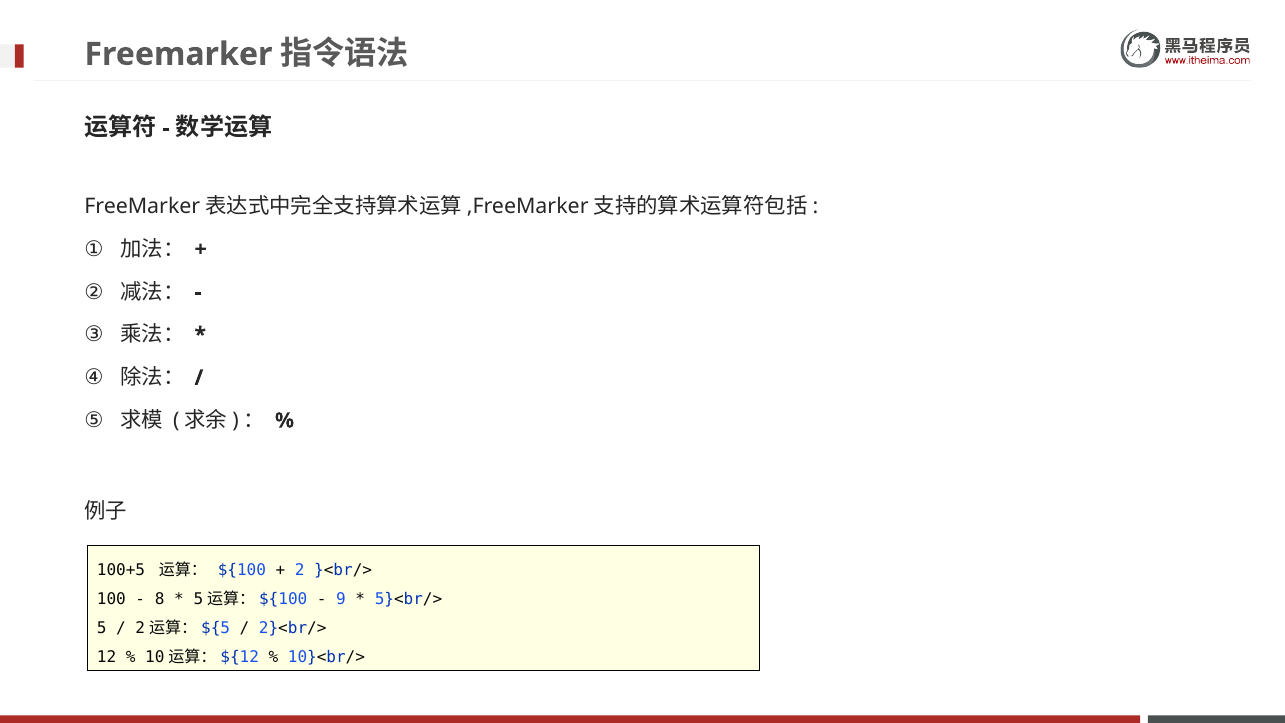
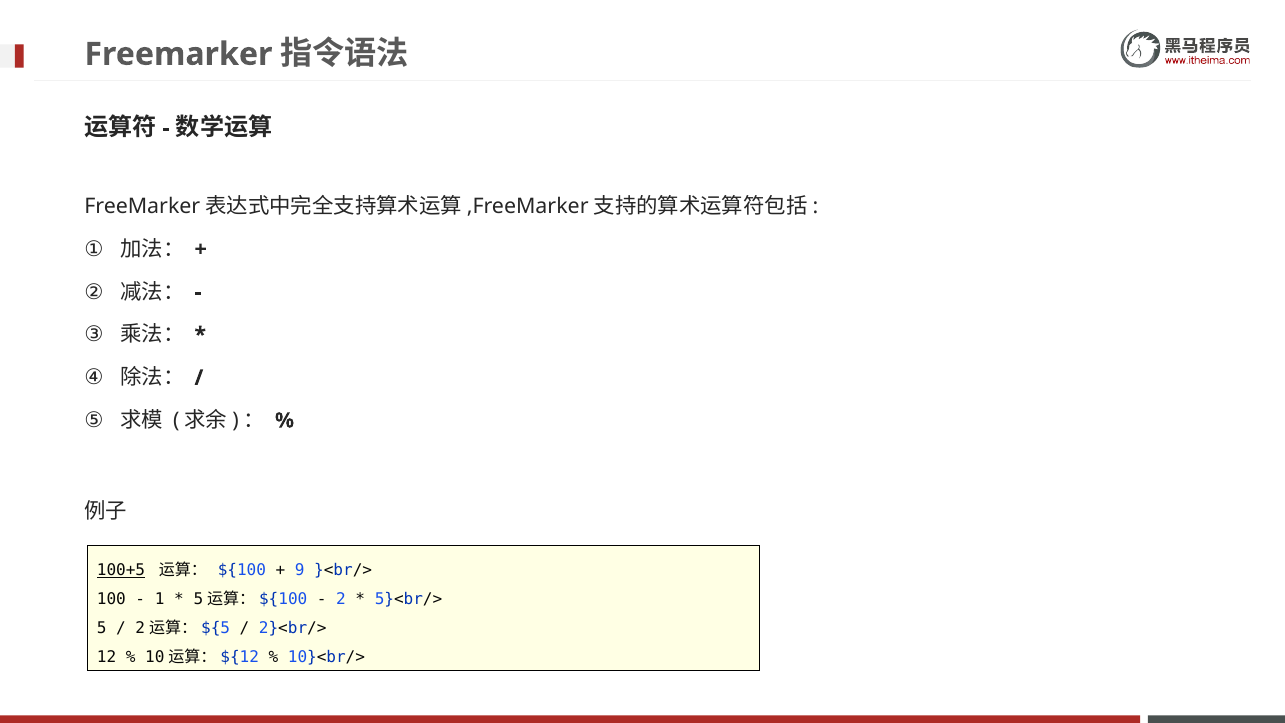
100+5 underline: none -> present (121, 570)
2: 2 -> 9 (300, 570)
8: 8 -> 1 (160, 599)
9: 9 -> 2 (341, 599)
